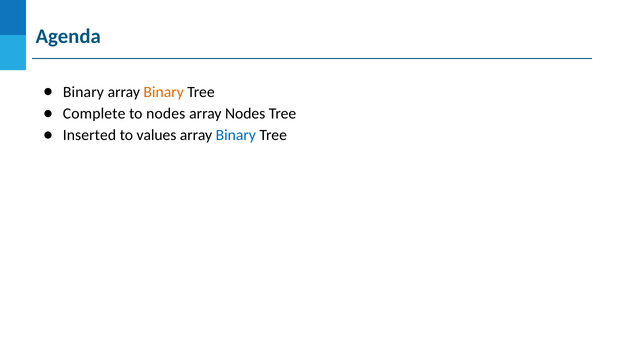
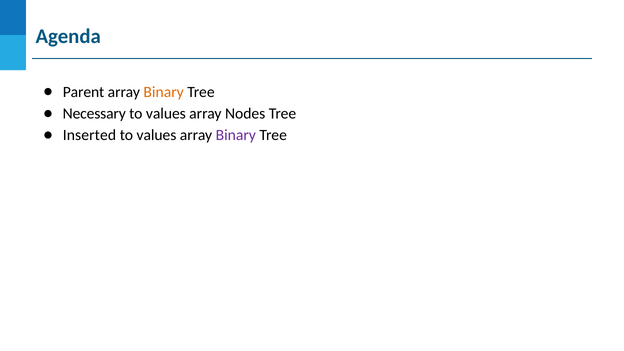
Binary: Binary -> Parent (84, 92)
Complete: Complete -> Necessary (94, 114)
nodes: nodes -> values (166, 114)
Binary colour: blue -> purple (236, 135)
